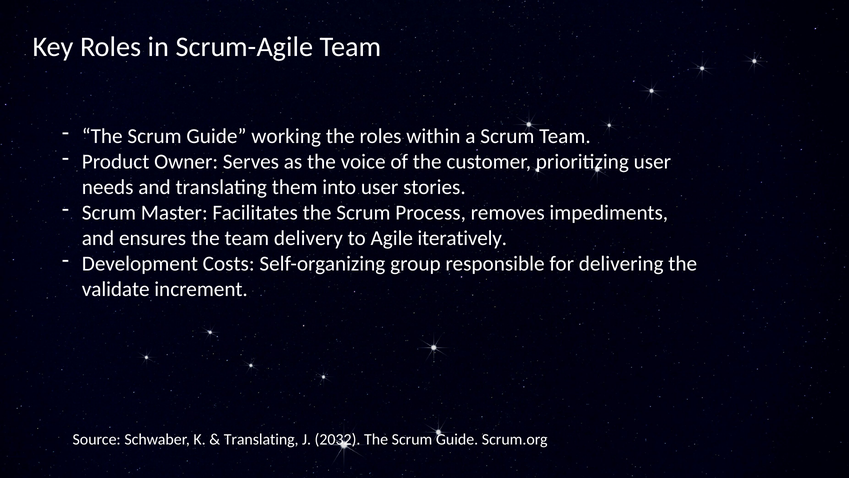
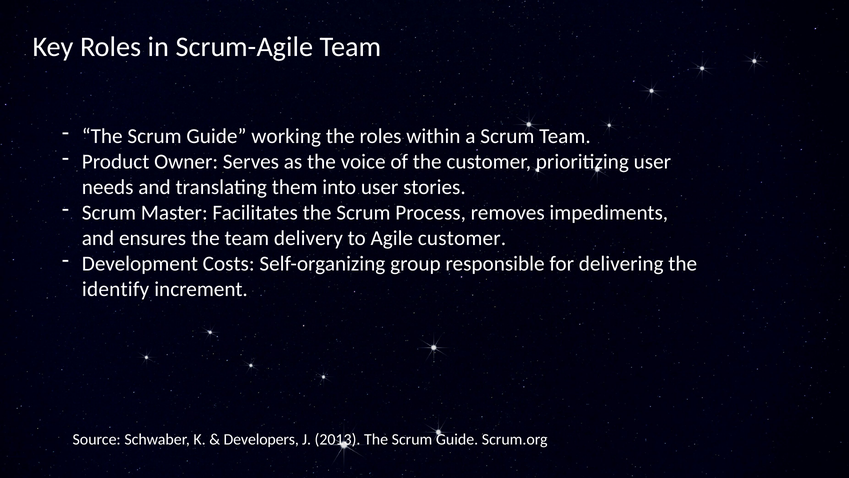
Agile iteratively: iteratively -> customer (462, 238)
validate: validate -> identify (116, 289)
Translating: Translating -> Developers (261, 439)
2032: 2032 -> 2013 (338, 439)
